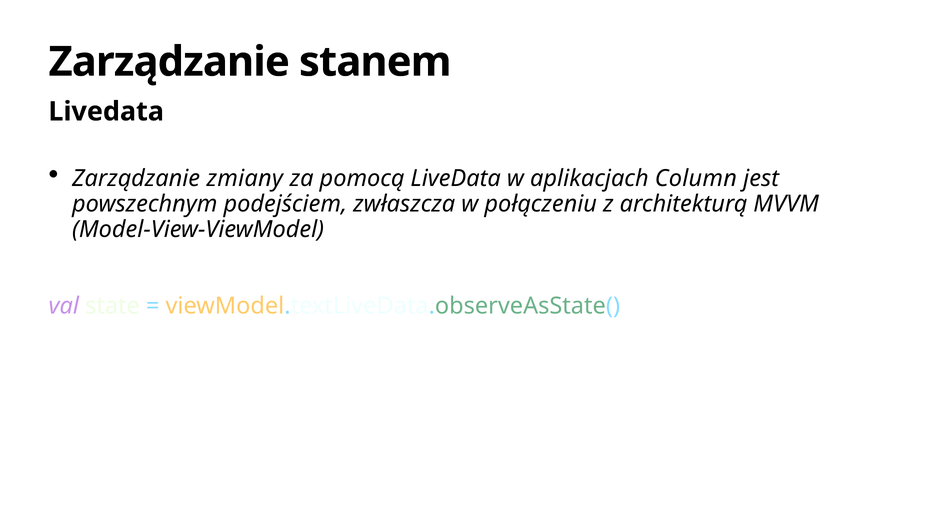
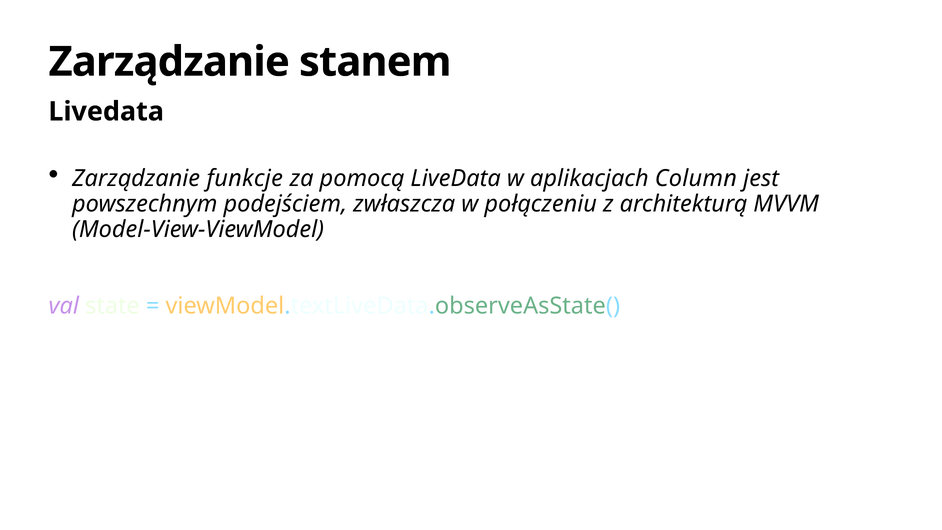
zmiany: zmiany -> funkcje (245, 179)
